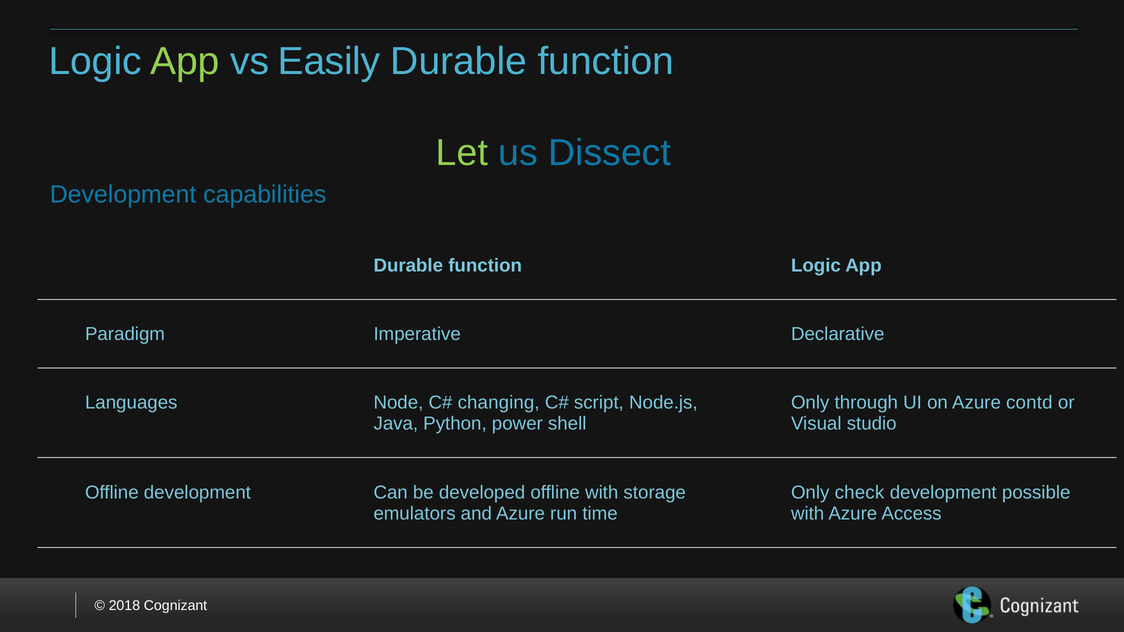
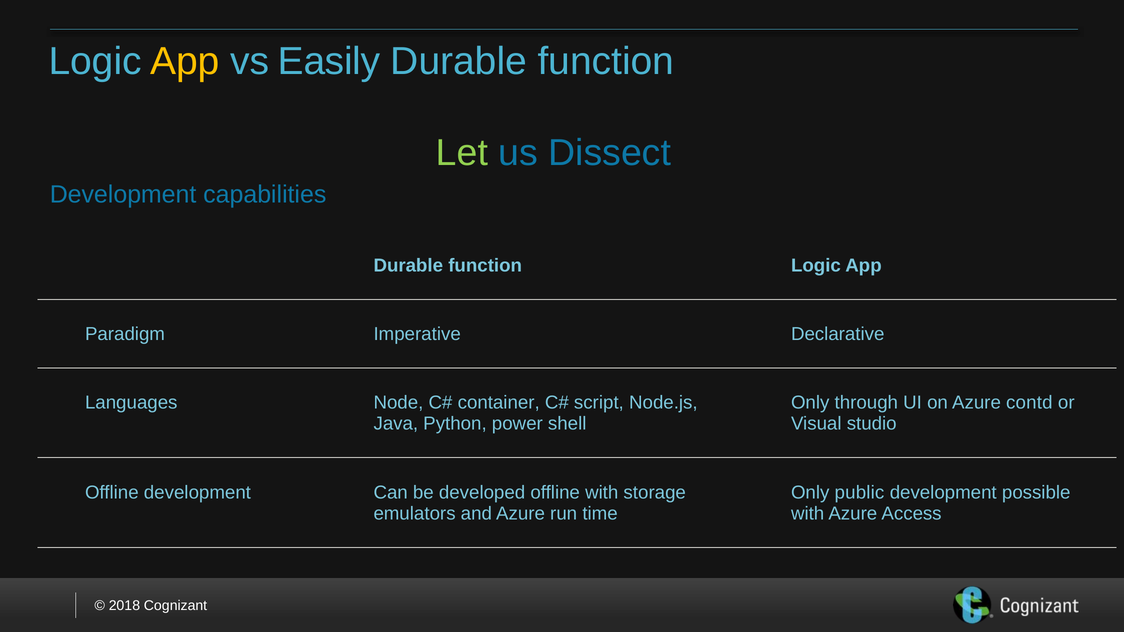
App colour: light green -> yellow (185, 62)
changing: changing -> container (499, 403)
check: check -> public (859, 493)
